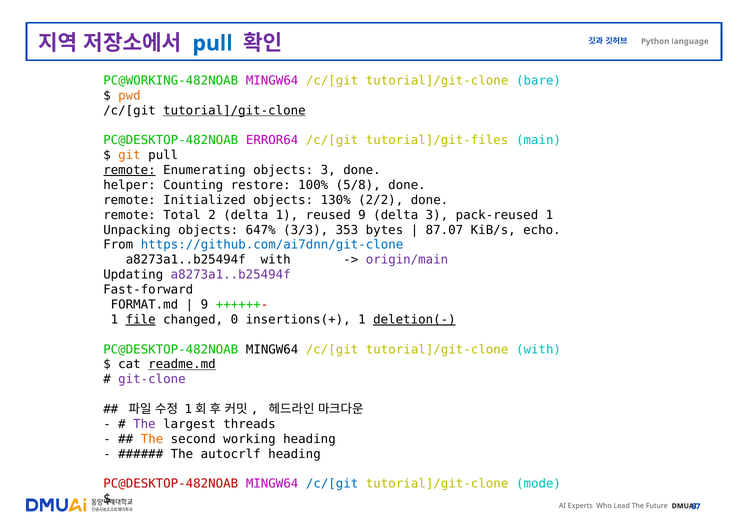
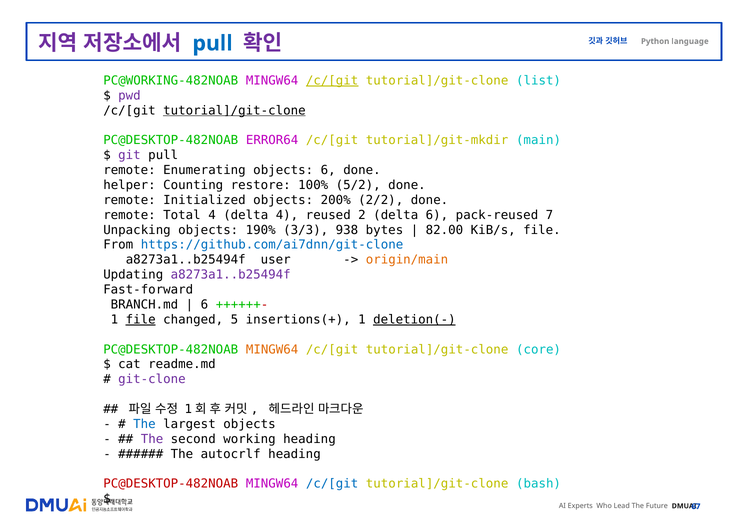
/c/[git underline: none -> present (332, 81)
bare: bare -> list (539, 81)
pwd colour: orange -> purple (129, 96)
tutorial]/git-files: tutorial]/git-files -> tutorial]/git-mkdir (437, 140)
git colour: orange -> purple (129, 155)
remote underline: present -> none (129, 170)
objects 3: 3 -> 6 (328, 170)
5/8: 5/8 -> 5/2 (358, 185)
130%: 130% -> 200% (336, 200)
Total 2: 2 -> 4 (212, 215)
delta 1: 1 -> 4 (287, 215)
reused 9: 9 -> 2 (362, 215)
delta 3: 3 -> 6 (437, 215)
pack-reused 1: 1 -> 7 (549, 215)
647%: 647% -> 190% (261, 230)
353: 353 -> 938 (347, 230)
87.07: 87.07 -> 82.00 (444, 230)
KiB/s echo: echo -> file (542, 230)
a8273a1..b25494f with: with -> user (276, 260)
origin/main colour: purple -> orange (407, 260)
FORMAT.md: FORMAT.md -> BRANCH.md (144, 305)
9: 9 -> 6 (204, 305)
0: 0 -> 5 (234, 320)
MINGW64 colour: black -> orange (272, 349)
tutorial]/git-clone with: with -> core (539, 349)
readme.md underline: present -> none (182, 364)
The colour: purple -> blue (144, 424)
largest threads: threads -> objects (249, 424)
The colour: orange -> purple (152, 439)
mode: mode -> bash (539, 484)
